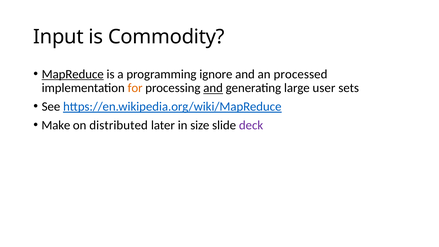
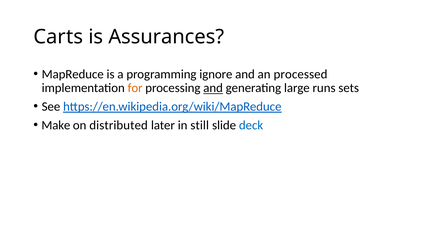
Input: Input -> Carts (58, 37)
Commodity: Commodity -> Assurances (166, 37)
MapReduce underline: present -> none (73, 74)
user: user -> runs (324, 88)
size: size -> still (200, 125)
deck colour: purple -> blue (251, 125)
